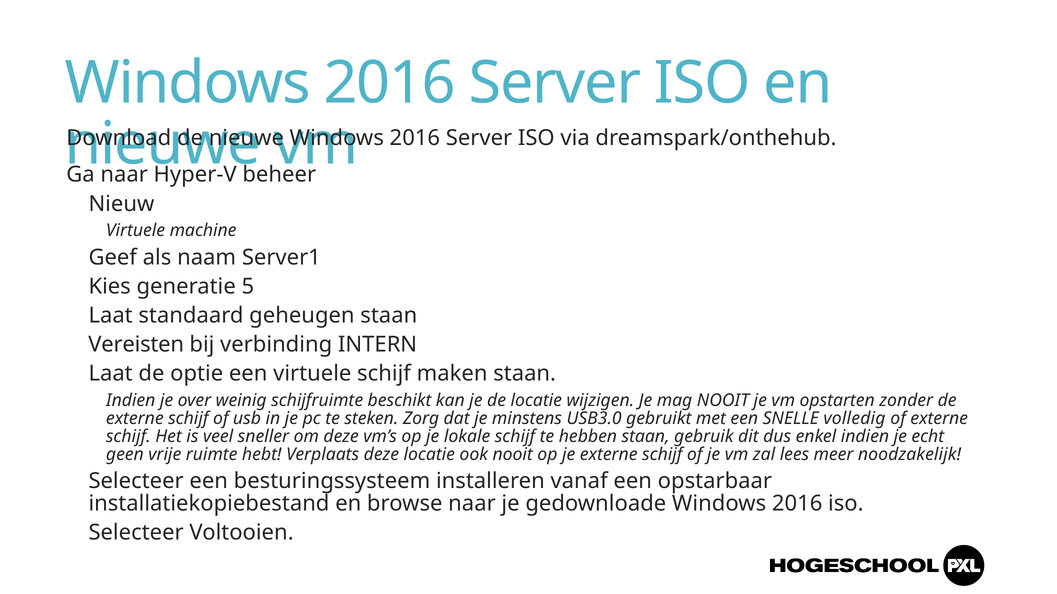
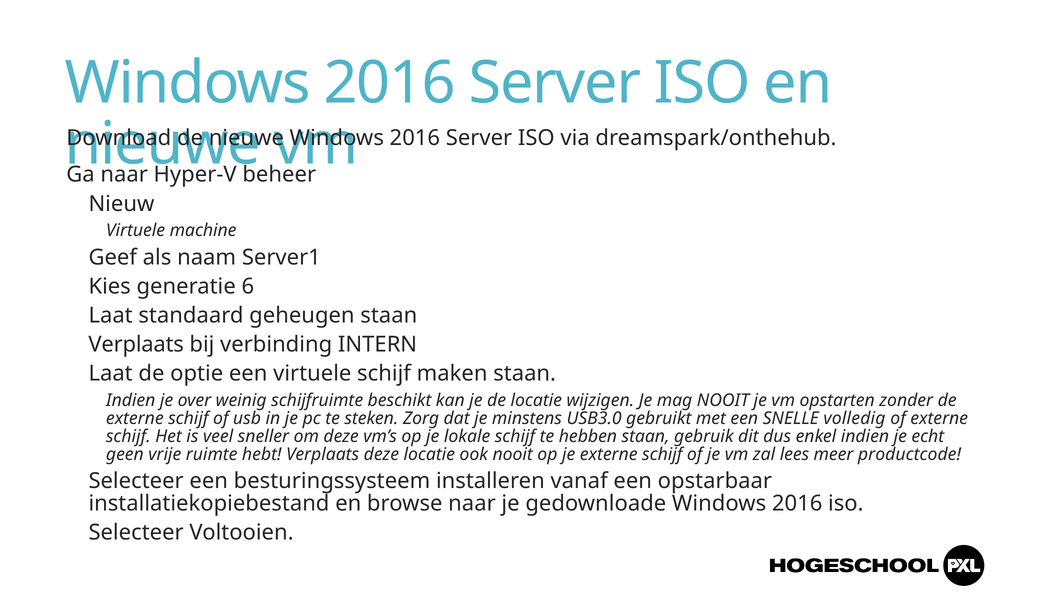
5: 5 -> 6 (248, 287)
Vereisten: Vereisten -> Verplaats (136, 345)
noodzakelijk: noodzakelijk -> productcode (910, 455)
